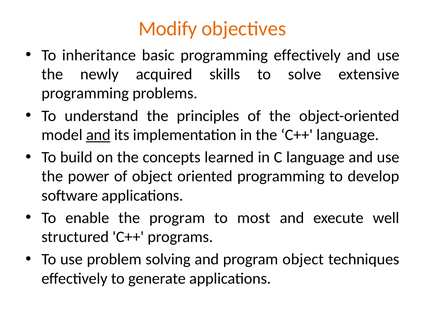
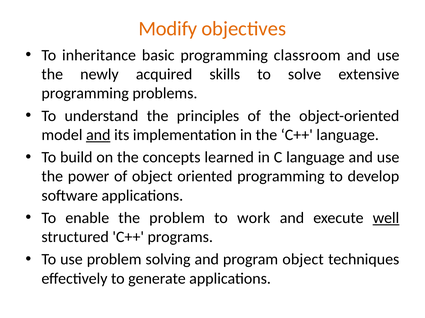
programming effectively: effectively -> classroom (307, 55)
the program: program -> problem (177, 218)
most: most -> work (254, 218)
well underline: none -> present (386, 218)
